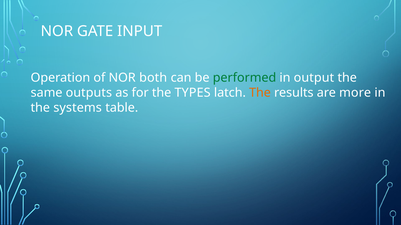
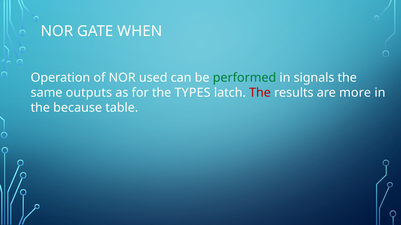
INPUT: INPUT -> WHEN (140, 31)
both: both -> used (153, 78)
output: output -> signals (314, 78)
The colour: orange -> red (260, 93)
systems: systems -> because (78, 108)
